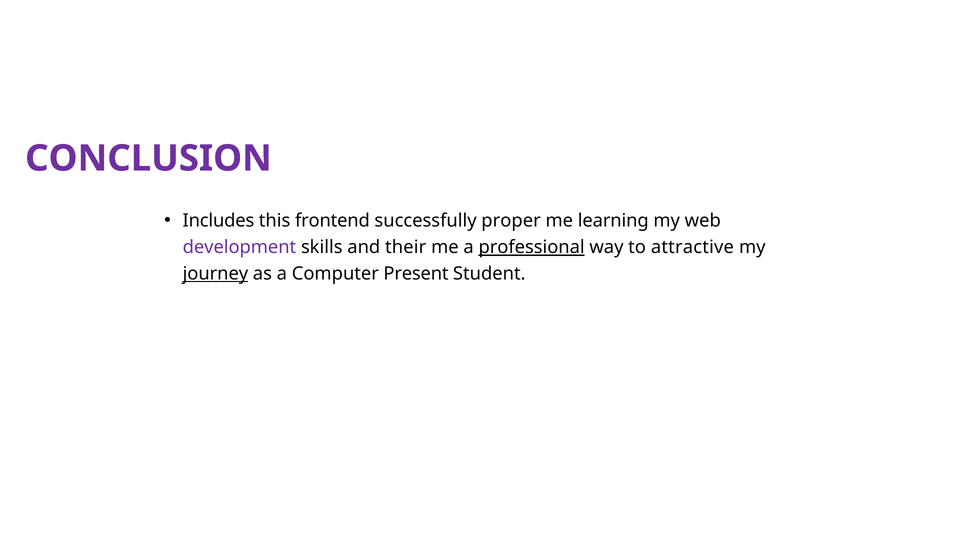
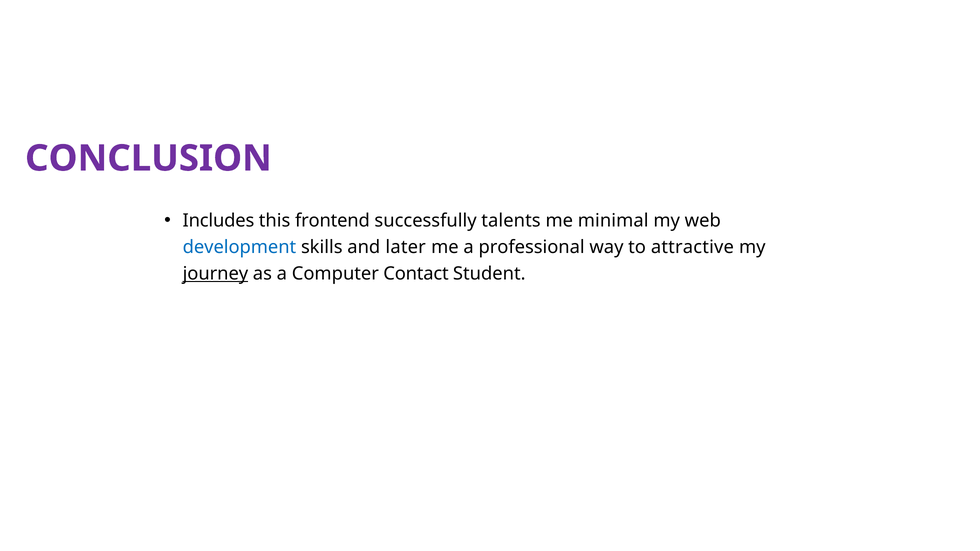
proper: proper -> talents (511, 221)
learning: learning -> minimal (613, 221)
development colour: purple -> blue (239, 247)
their: their -> later (406, 247)
professional underline: present -> none (532, 247)
Present: Present -> Contact (416, 274)
